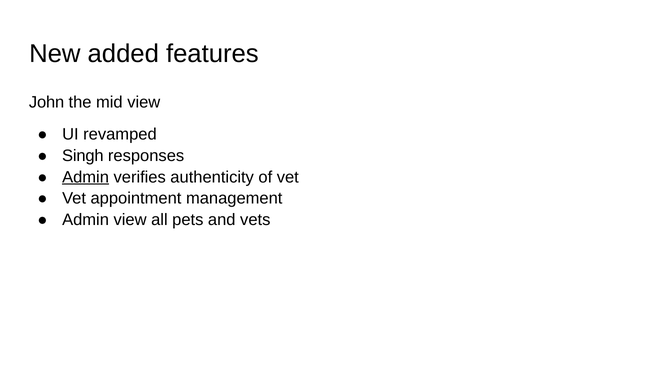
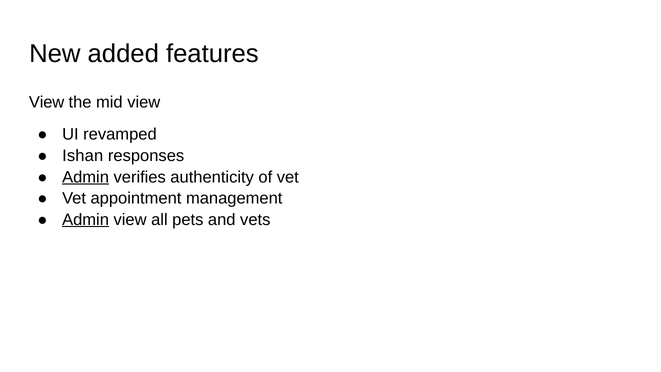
John: John -> View (47, 102)
Singh: Singh -> Ishan (83, 156)
Admin underline: none -> present (86, 220)
